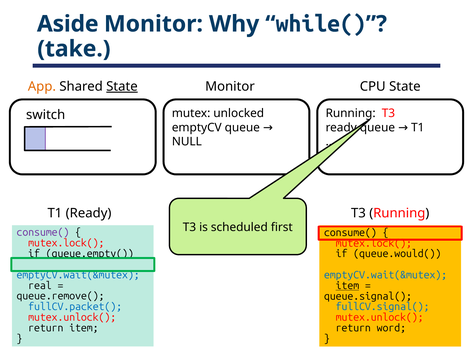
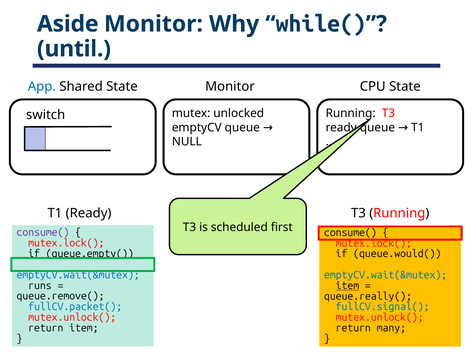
take: take -> until (74, 49)
App colour: orange -> blue (42, 86)
State underline: present -> none (122, 86)
real: real -> runs (40, 285)
queue.signal(: queue.signal( -> queue.really( (368, 296)
word: word -> many (391, 328)
